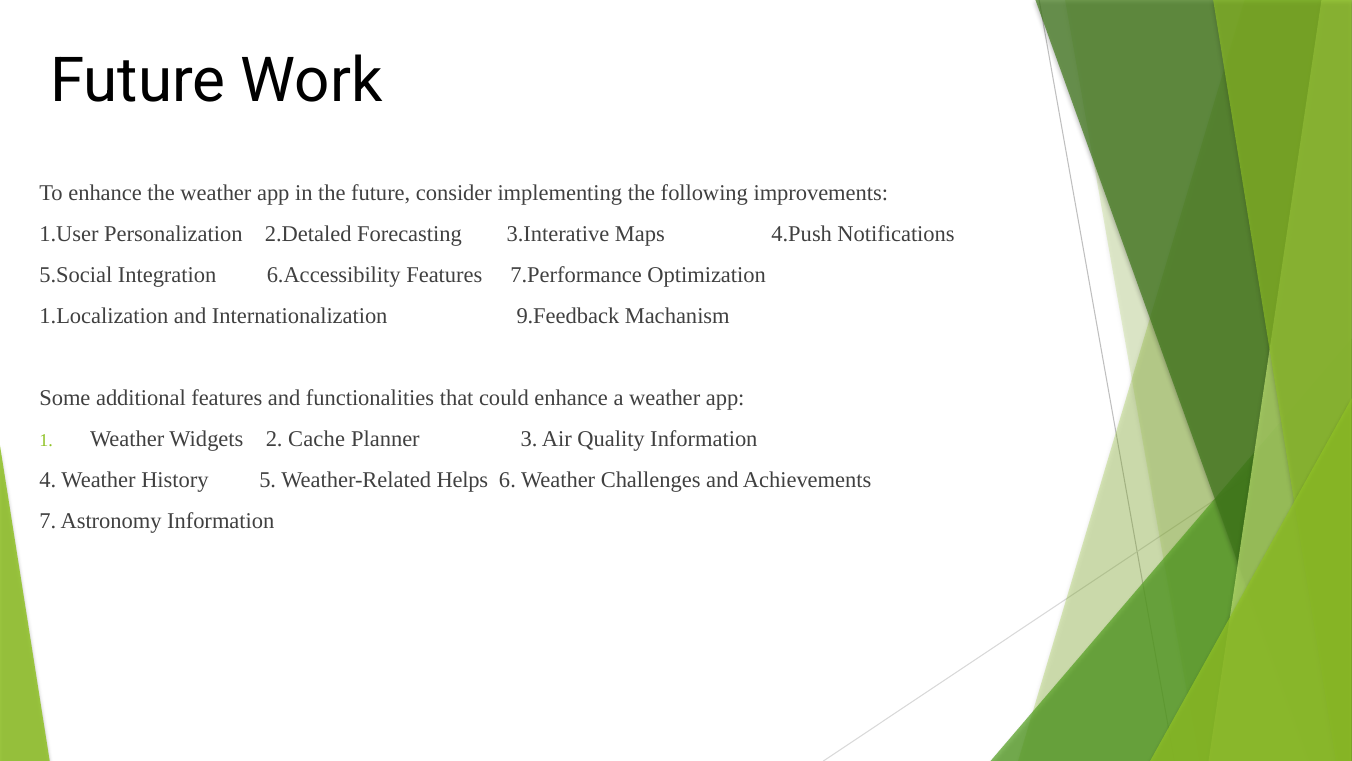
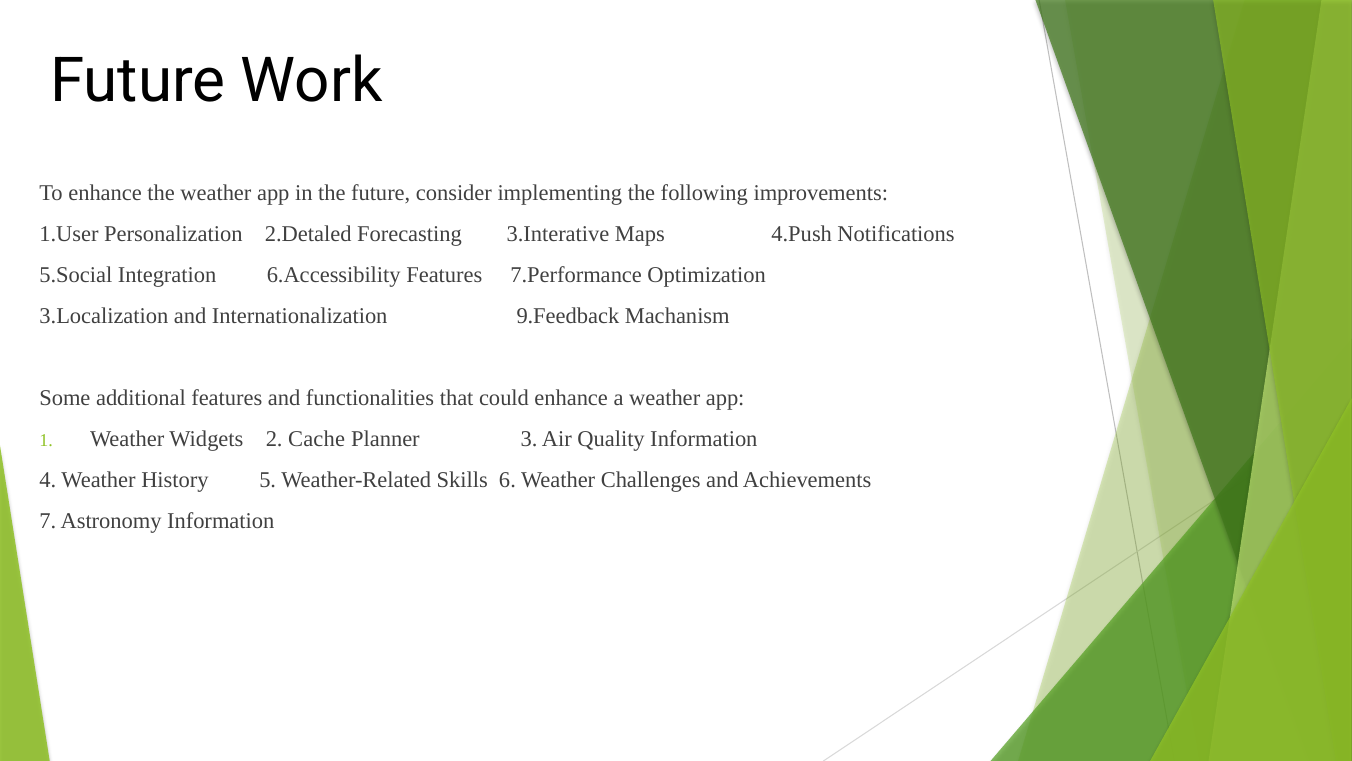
1.Localization: 1.Localization -> 3.Localization (104, 316)
Helps: Helps -> Skills (462, 480)
